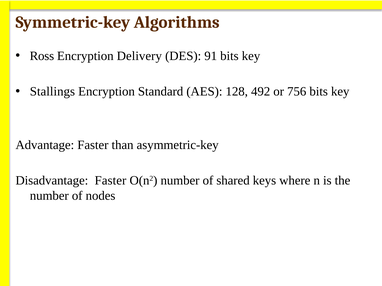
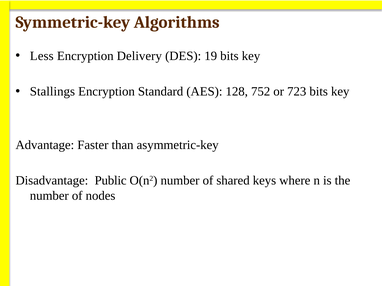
Ross: Ross -> Less (42, 56)
91: 91 -> 19 (211, 56)
492: 492 -> 752 (261, 92)
756: 756 -> 723 (297, 92)
Disadvantage Faster: Faster -> Public (111, 181)
